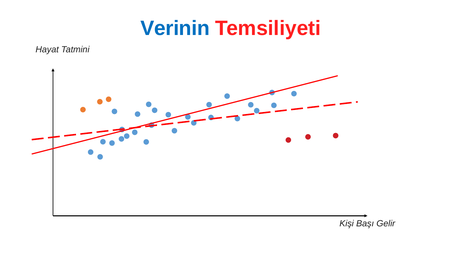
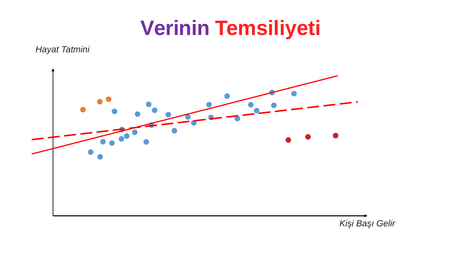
Verinin colour: blue -> purple (175, 28)
